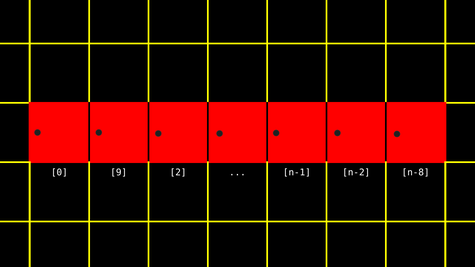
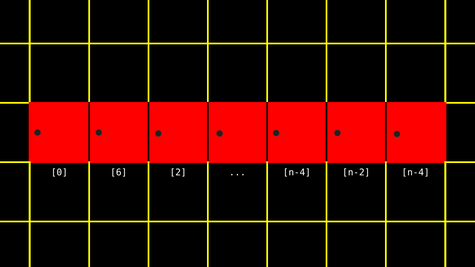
9: 9 -> 6 (119, 173)
n-1: n-1 -> n-4 (297, 173)
n-2 n-8: n-8 -> n-4 (416, 173)
